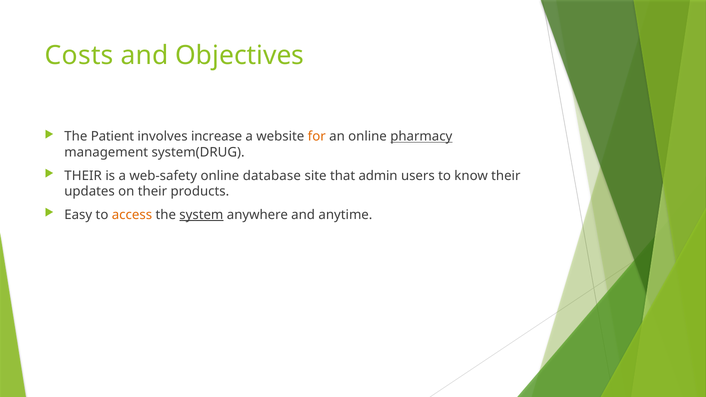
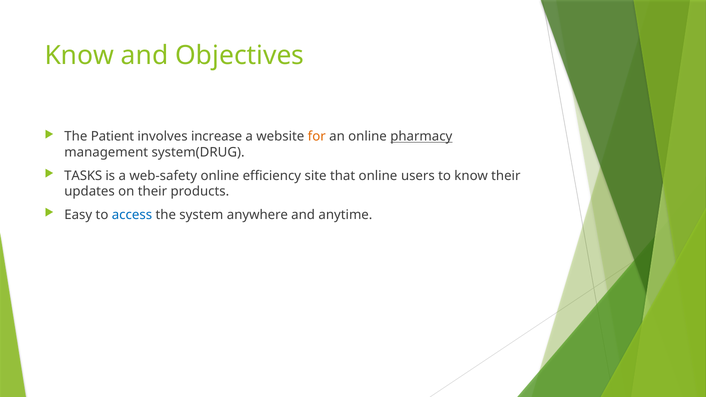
Costs: Costs -> Know (79, 56)
THEIR: THEIR -> TASKS (83, 176)
database: database -> efficiency (272, 176)
that admin: admin -> online (378, 176)
access colour: orange -> blue (132, 215)
system underline: present -> none (201, 215)
